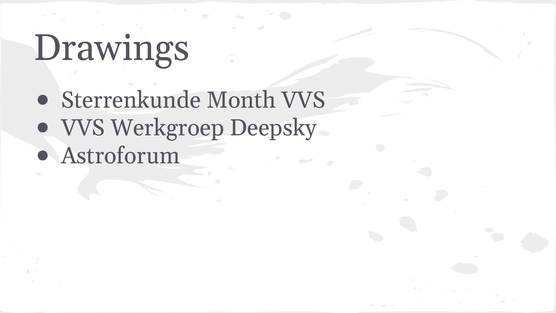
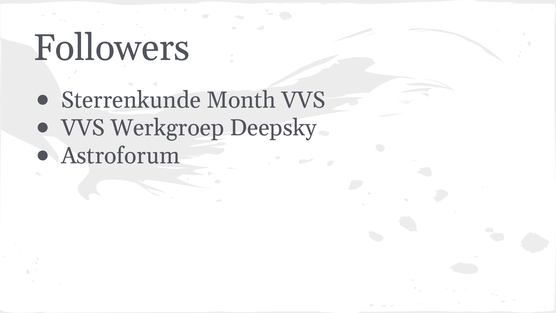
Drawings: Drawings -> Followers (112, 48)
